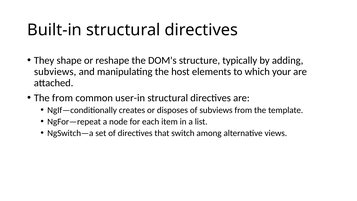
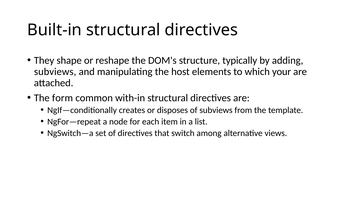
The from: from -> form (62, 98)
user-in: user-in -> with-in (130, 98)
